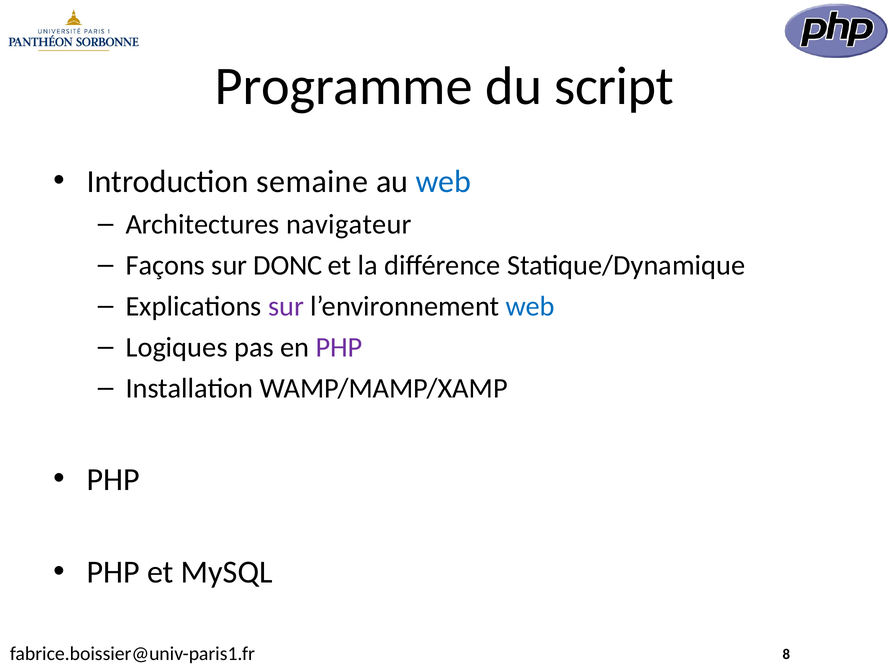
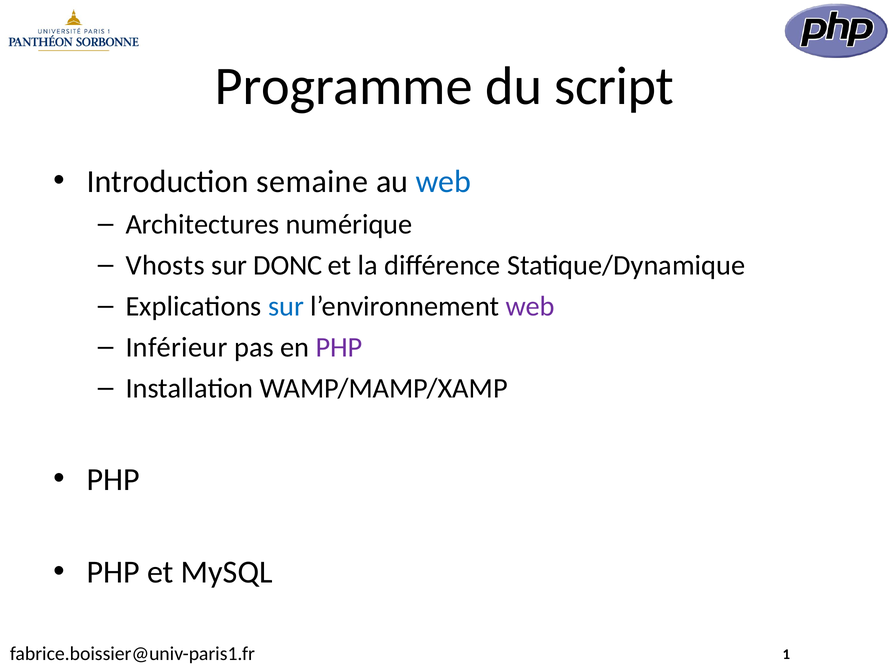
navigateur: navigateur -> numérique (349, 224)
Façons: Façons -> Vhosts (165, 265)
sur colour: purple -> blue (286, 306)
web colour: blue -> purple (530, 306)
Logiques: Logiques -> Inférieur (177, 347)
8: 8 -> 1 (786, 654)
